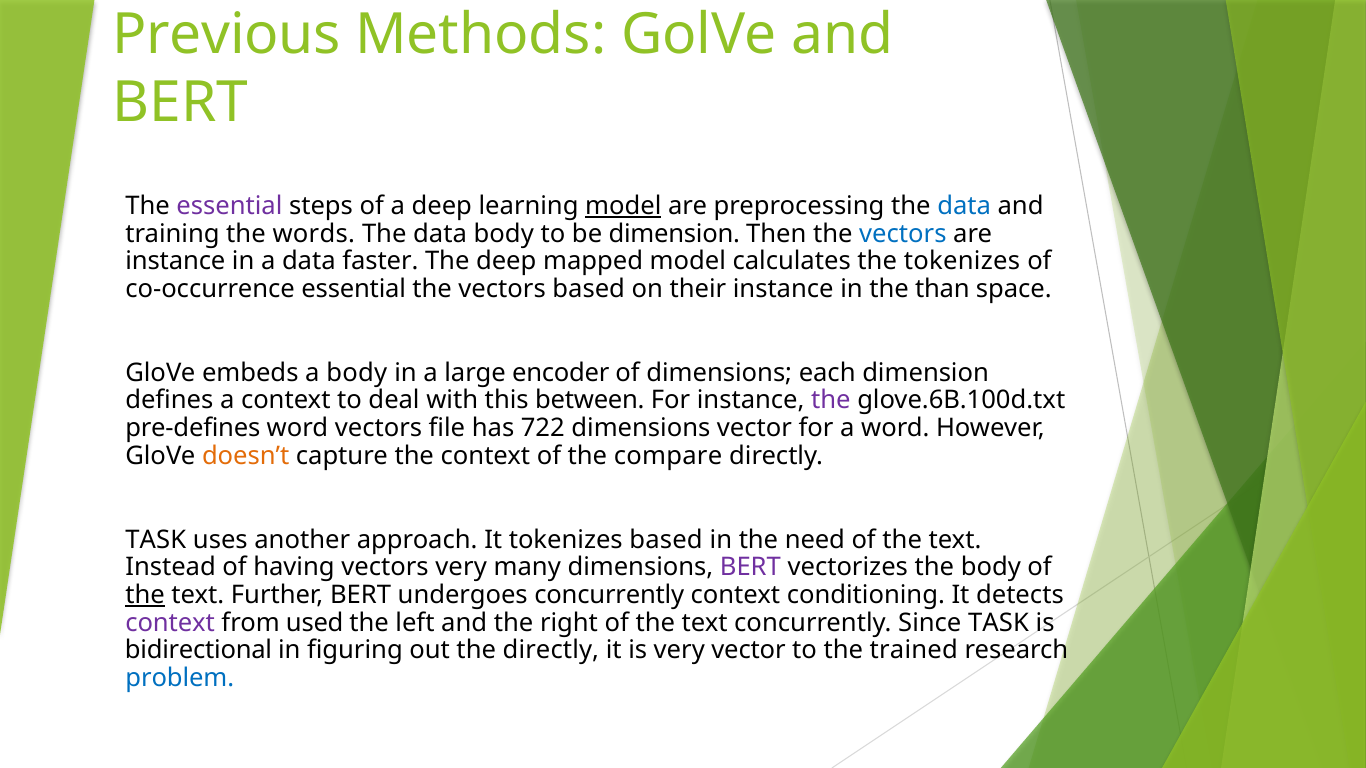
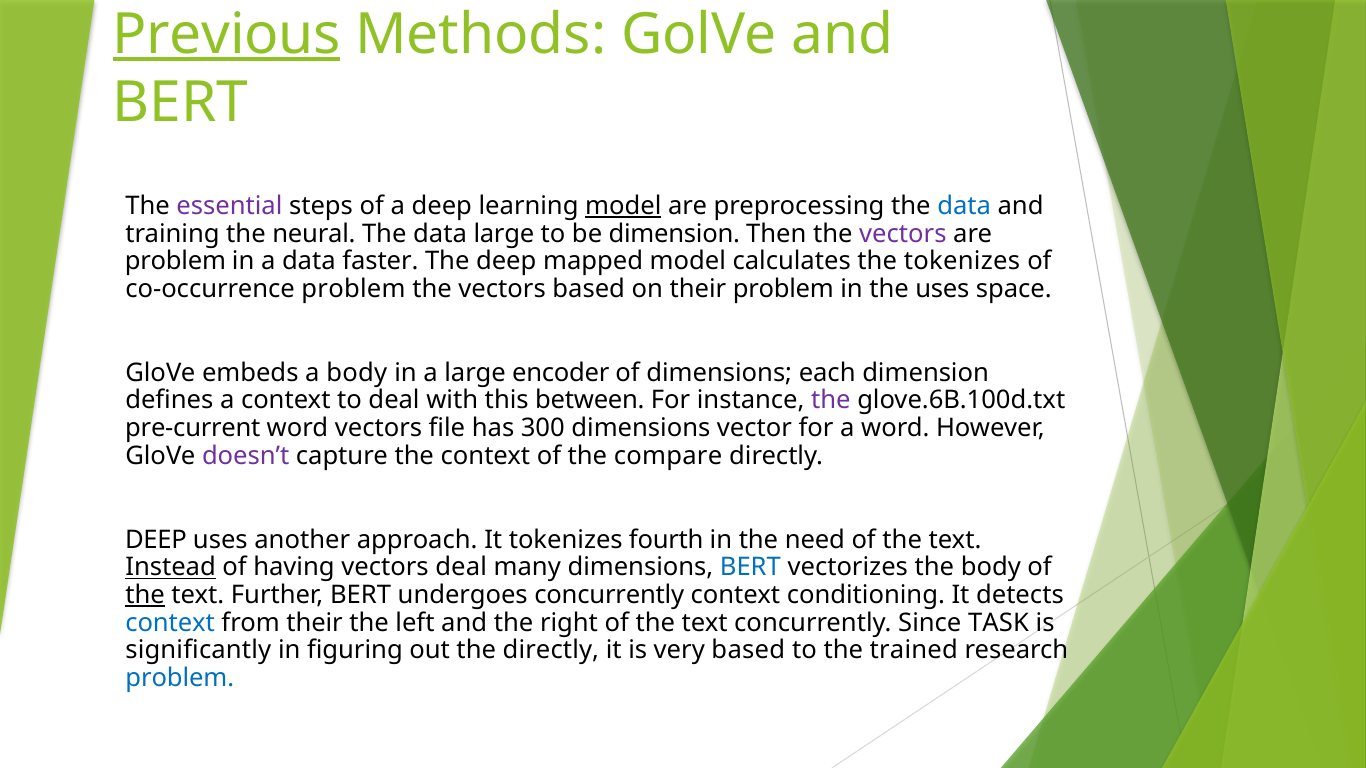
Previous underline: none -> present (227, 34)
words: words -> neural (314, 234)
data body: body -> large (504, 234)
vectors colour: blue -> purple (903, 234)
instance: instance -> problem (175, 261)
co-occurrence essential: essential -> problem (353, 289)
their instance: instance -> problem (783, 289)
the than: than -> uses (942, 289)
pre-defines: pre-defines -> pre-current (193, 428)
722: 722 -> 300 (543, 428)
doesn’t colour: orange -> purple (246, 456)
TASK: TASK -> DEEP (156, 540)
tokenizes based: based -> fourth (666, 540)
Instead underline: none -> present (171, 568)
vectors very: very -> deal (461, 568)
BERT colour: purple -> blue (750, 568)
context colour: purple -> blue (170, 623)
from used: used -> their (315, 623)
bidirectional: bidirectional -> significantly (198, 651)
very vector: vector -> based (748, 651)
